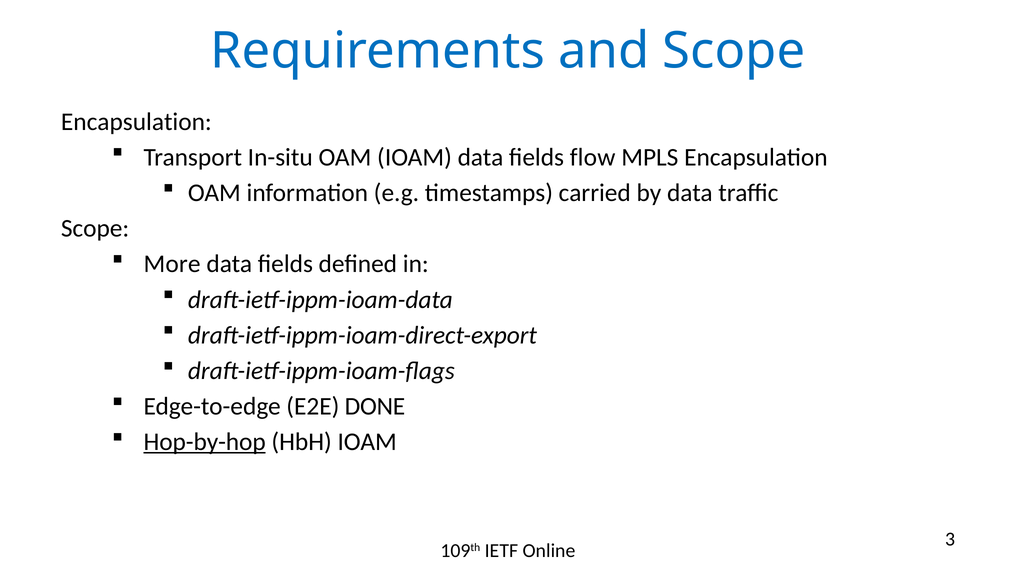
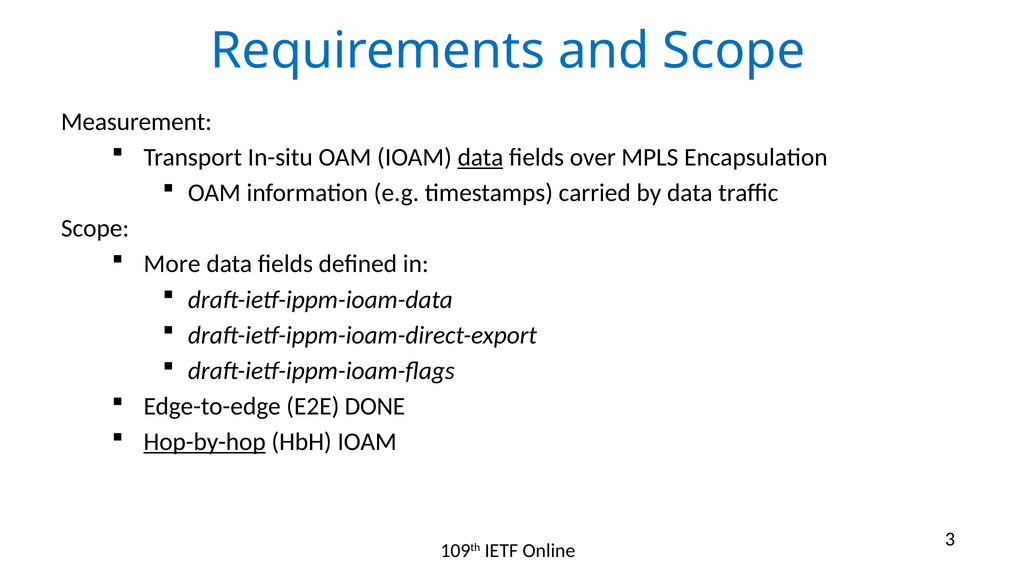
Encapsulation: Encapsulation -> Measurement (136, 122)
data underline: none -> present (480, 157)
flow: flow -> over (593, 157)
